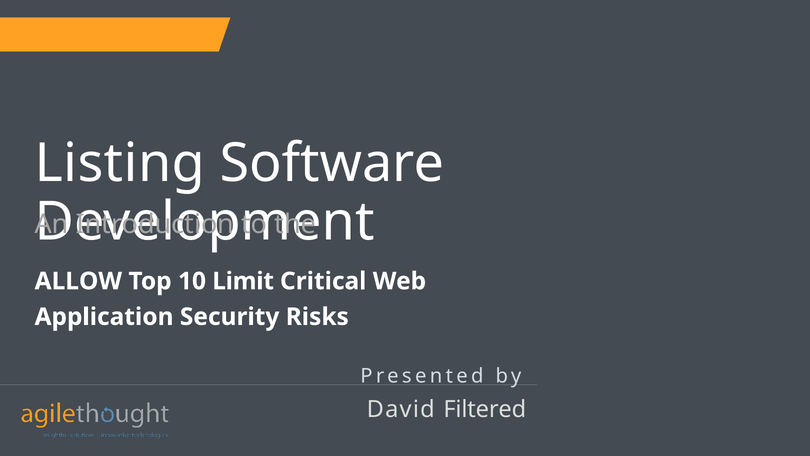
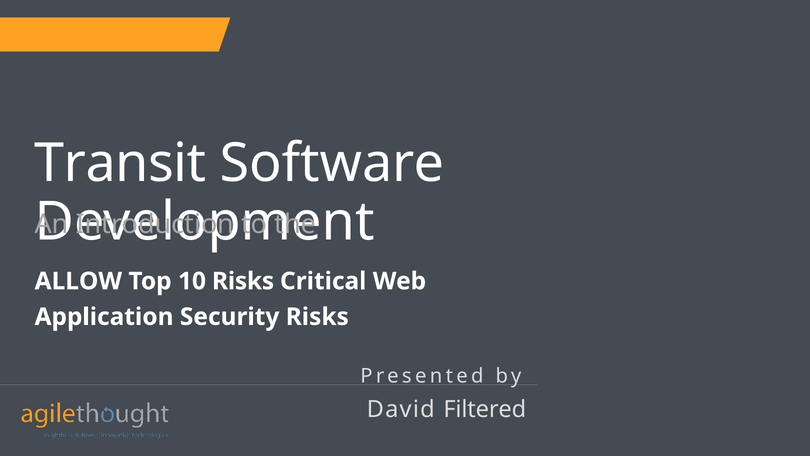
Listing: Listing -> Transit (120, 163)
10 Limit: Limit -> Risks (243, 281)
